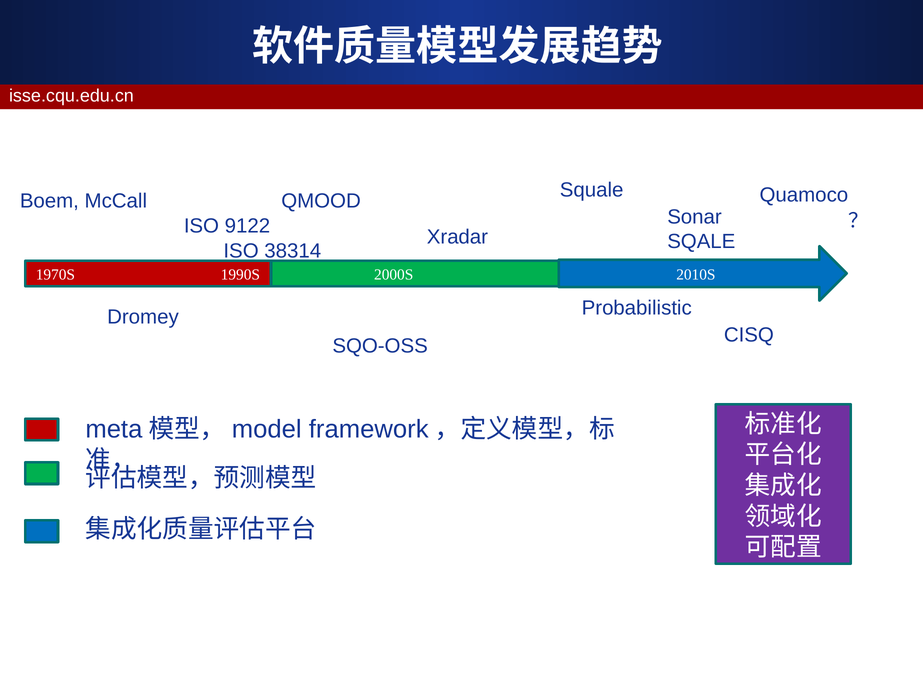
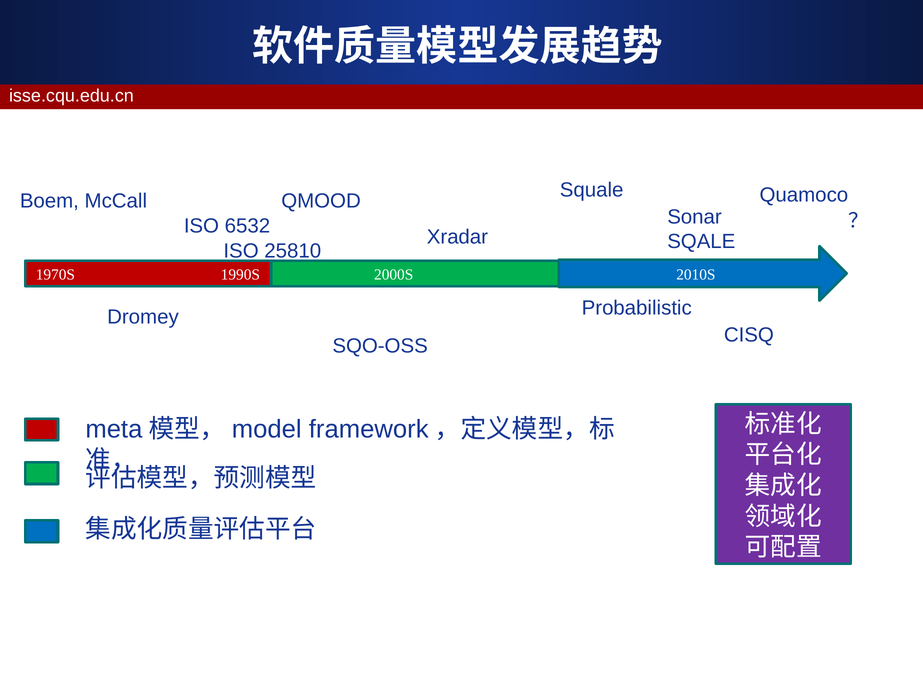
9122: 9122 -> 6532 (247, 226)
38314: 38314 -> 25810 (293, 251)
